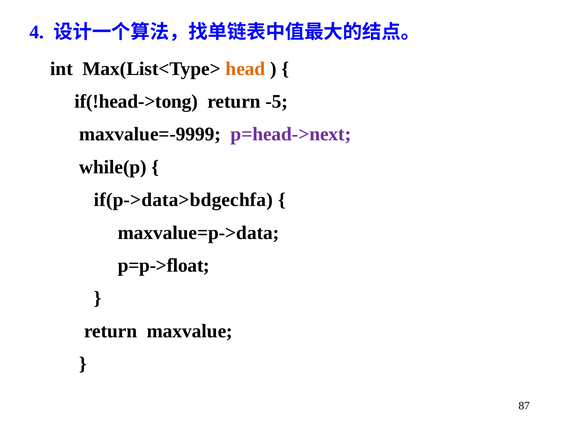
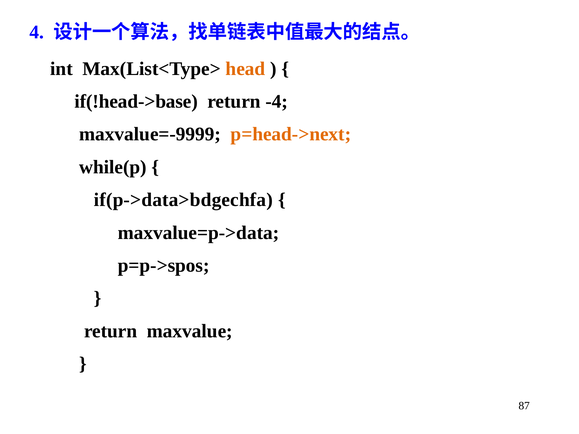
if(!head->tong: if(!head->tong -> if(!head->base (136, 102)
-5: -5 -> -4 (277, 102)
p=head->next colour: purple -> orange (291, 134)
p=p->float: p=p->float -> p=p->spos (164, 266)
